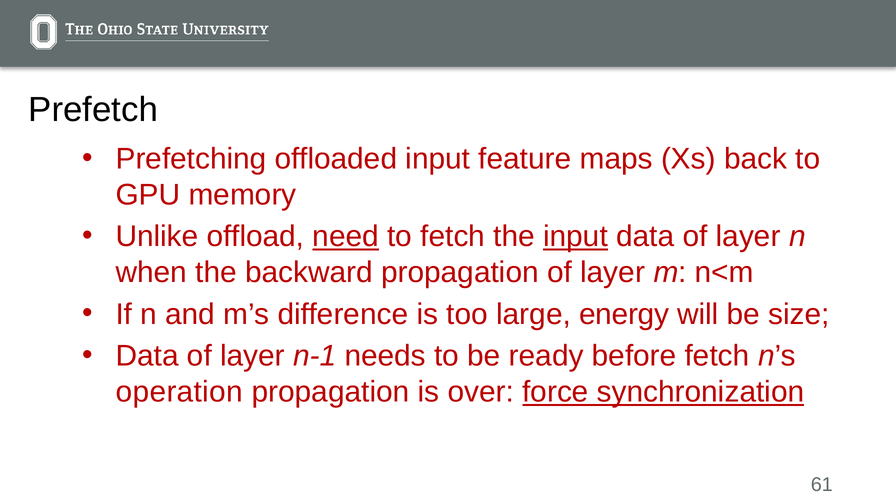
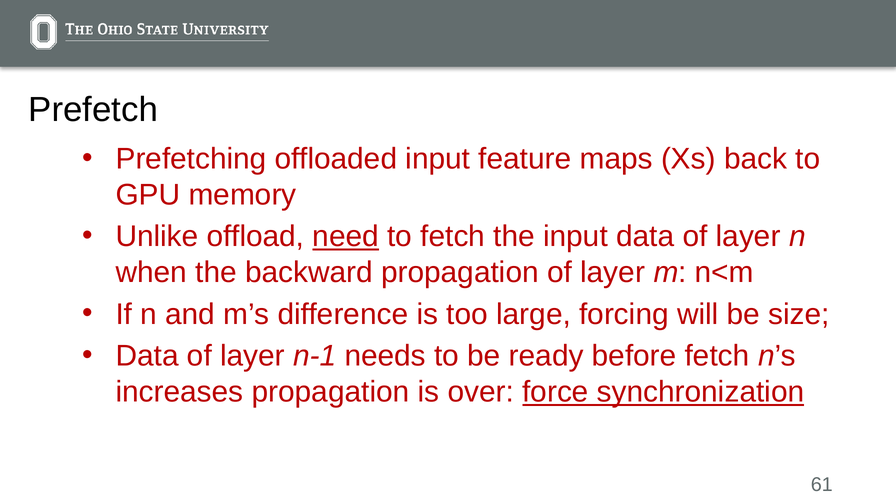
input underline: present -> none (575, 237)
energy: energy -> forcing (624, 314)
operation: operation -> increases (180, 392)
